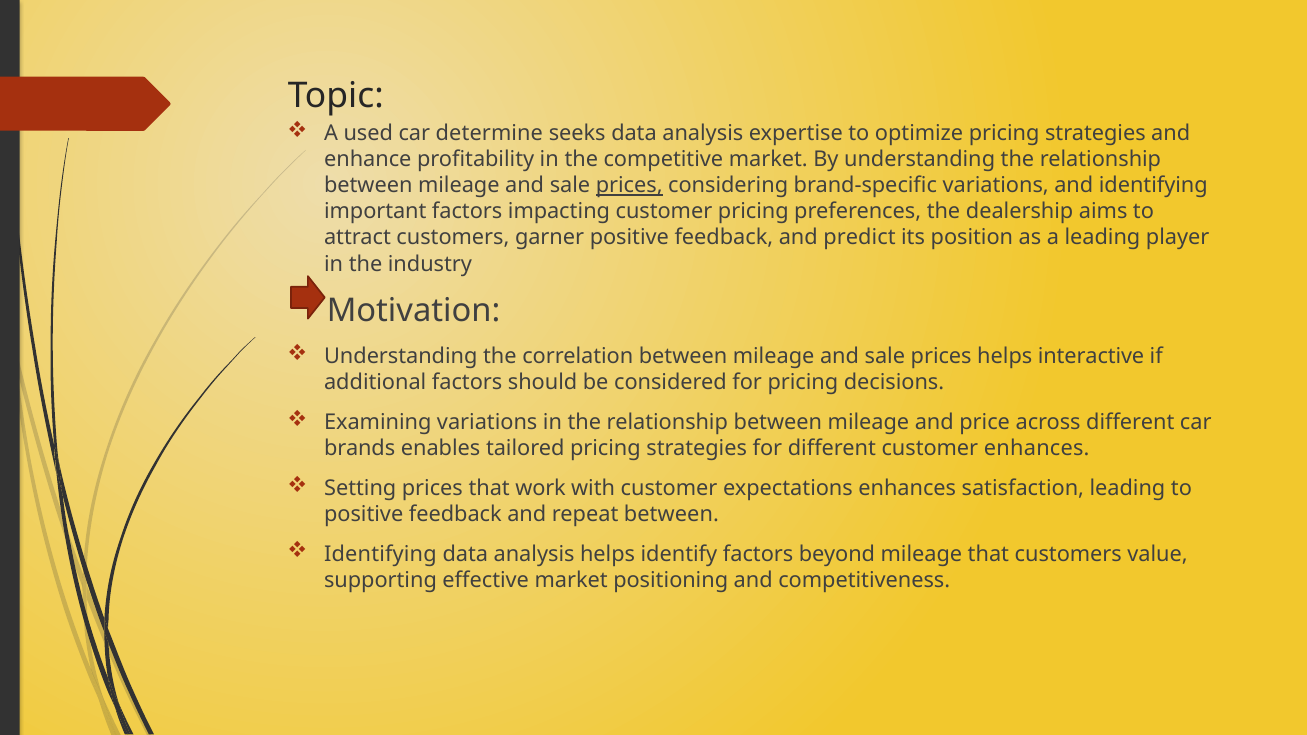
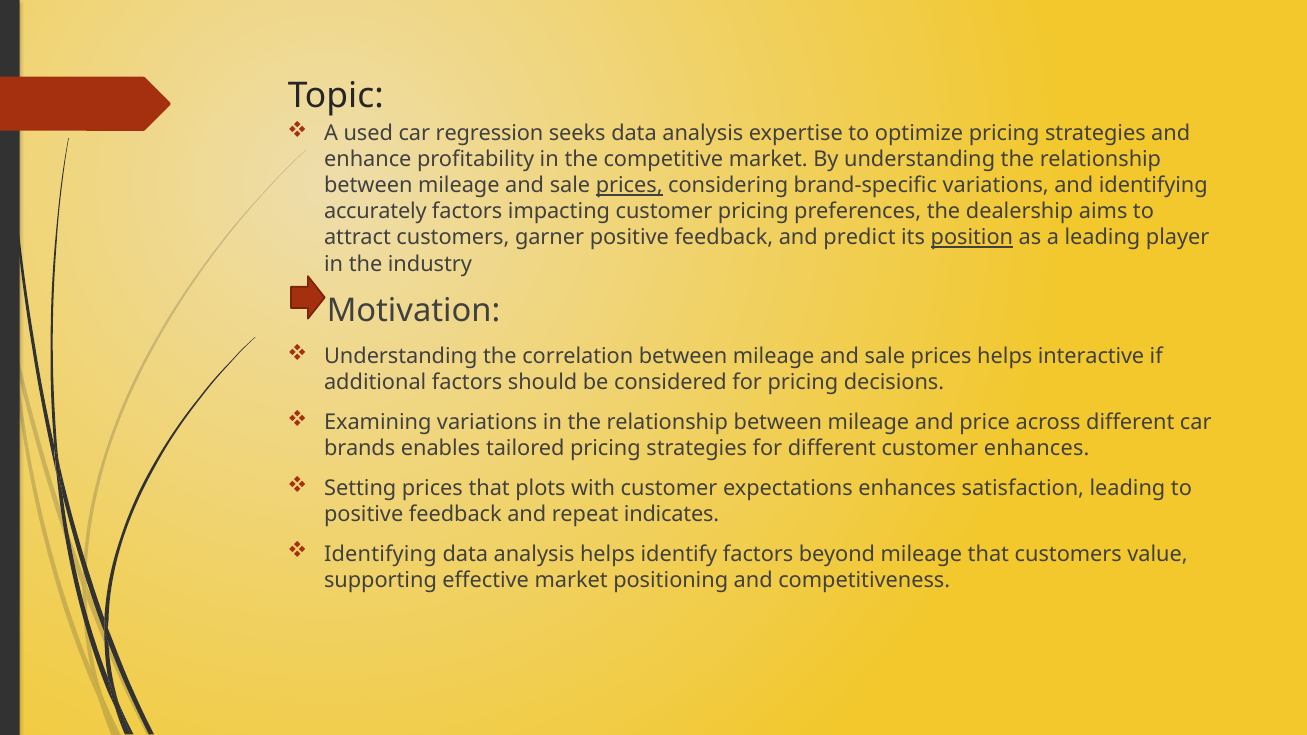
determine: determine -> regression (490, 133)
important: important -> accurately (375, 212)
position underline: none -> present (972, 238)
work: work -> plots (541, 488)
repeat between: between -> indicates (672, 514)
